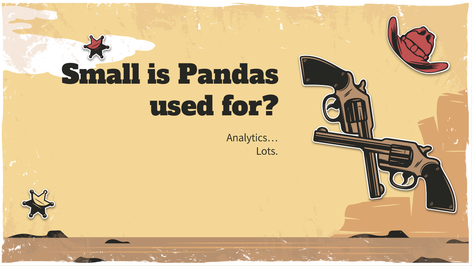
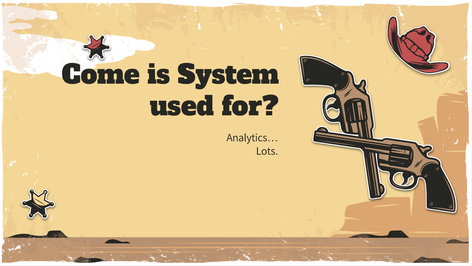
Small: Small -> Come (101, 75)
Pandas: Pandas -> System (229, 75)
